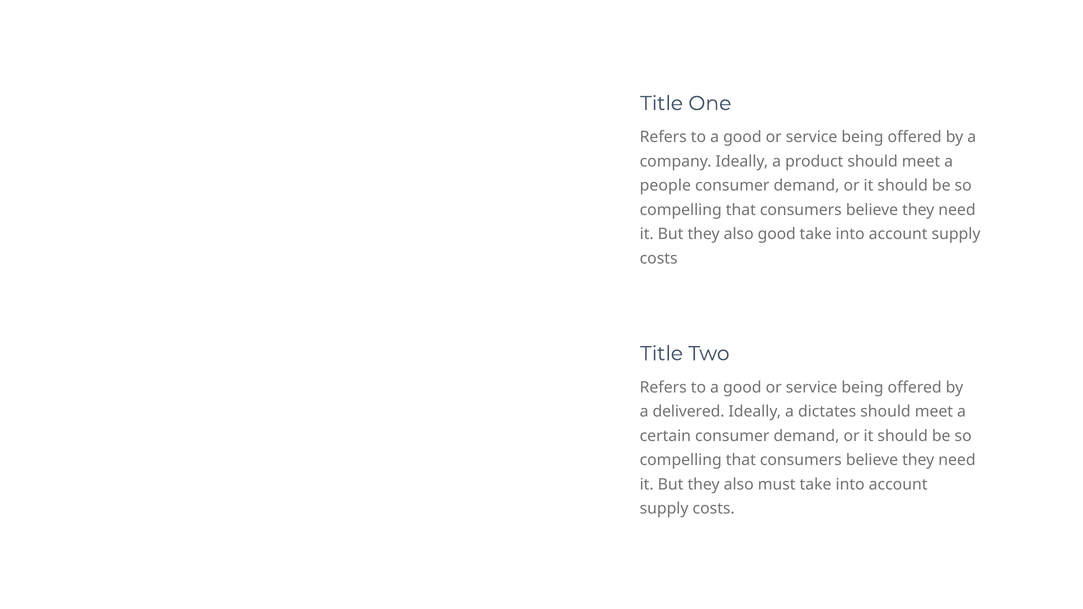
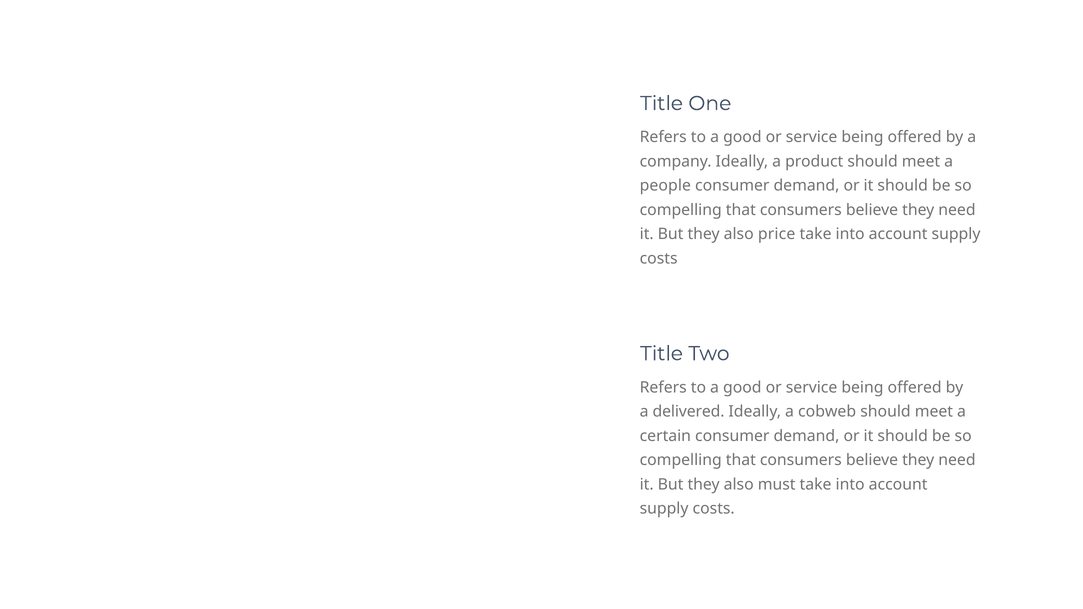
also good: good -> price (777, 234)
dictates: dictates -> cobweb (827, 412)
